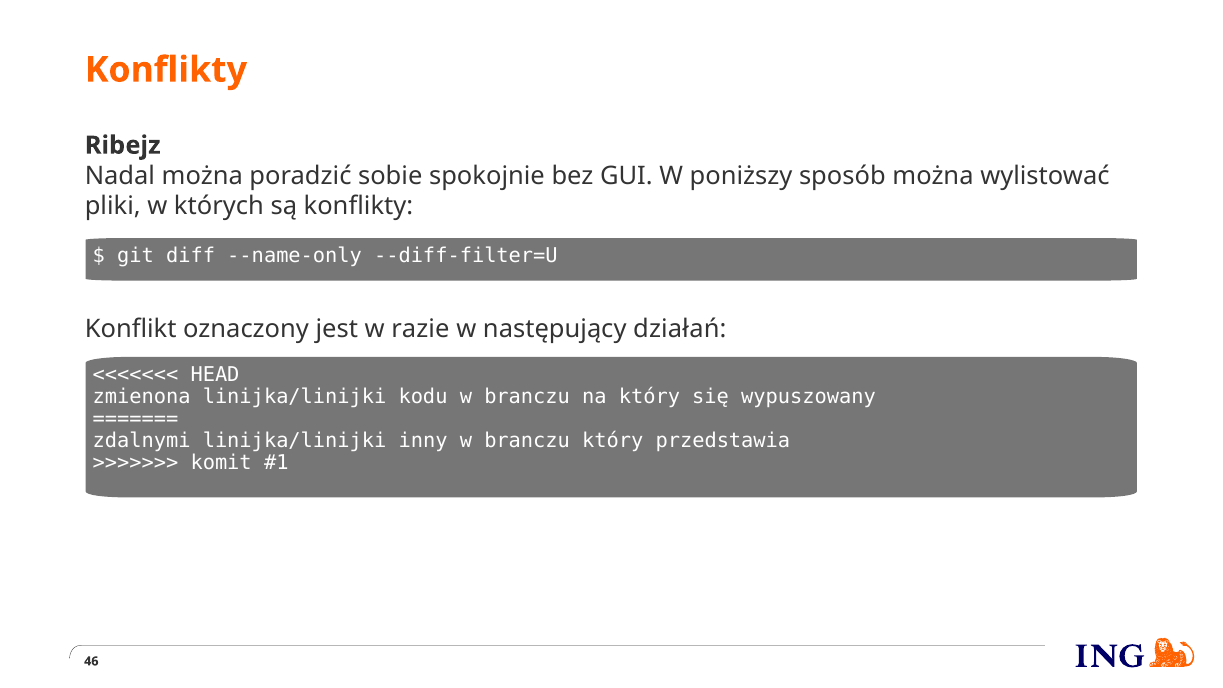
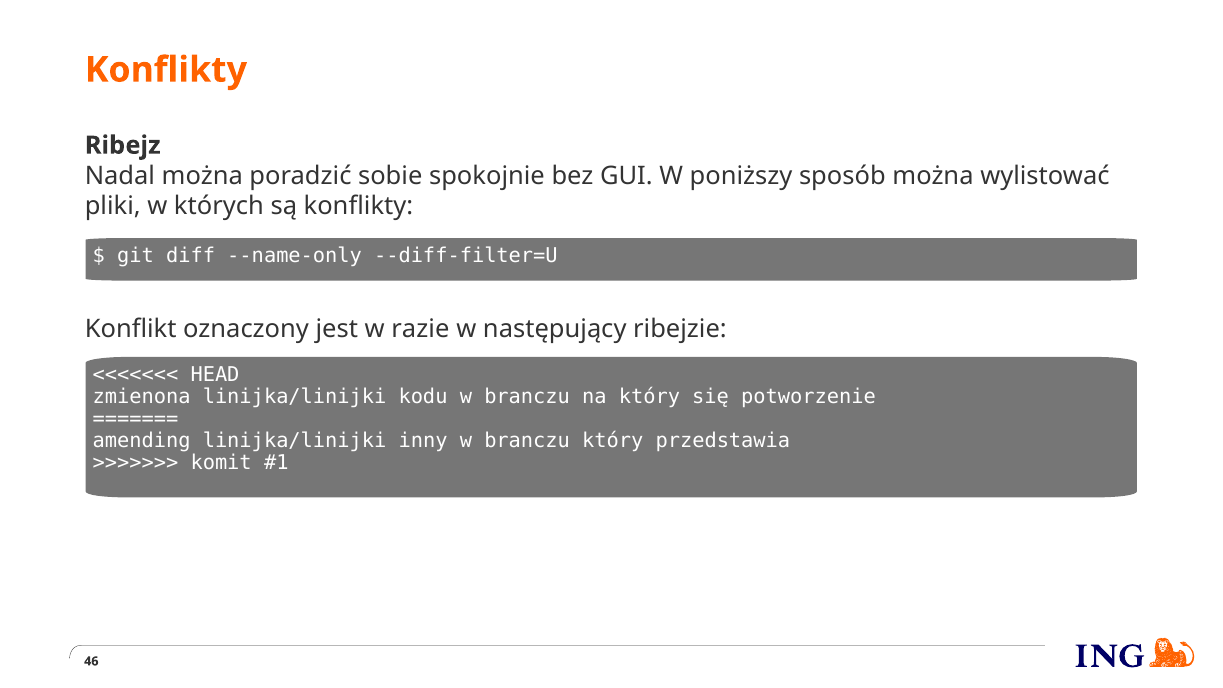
działań: działań -> ribejzie (680, 329)
wypuszowany: wypuszowany -> potworzenie (808, 397)
zdalnymi: zdalnymi -> amending (142, 441)
